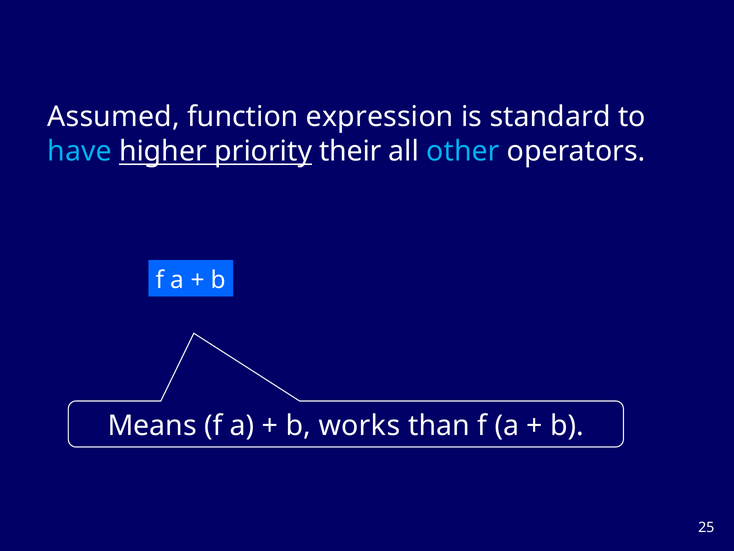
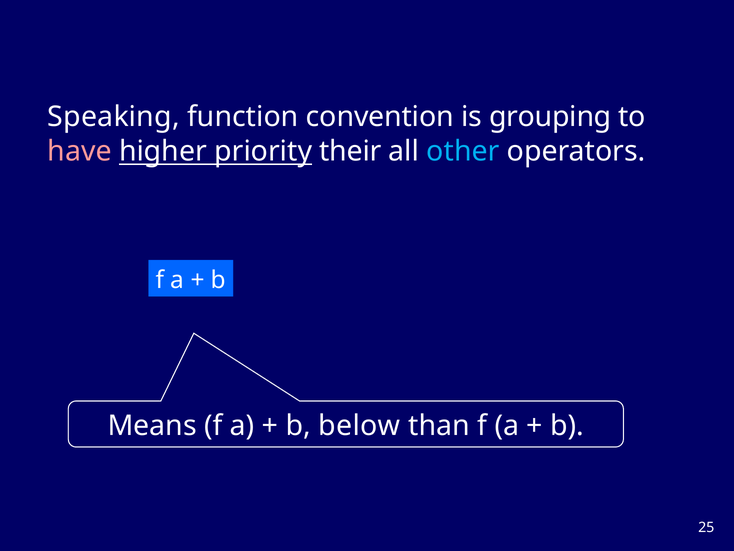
Assumed: Assumed -> Speaking (114, 117)
expression: expression -> convention (380, 117)
standard: standard -> grouping (550, 117)
have colour: light blue -> pink (80, 151)
works: works -> below (359, 426)
